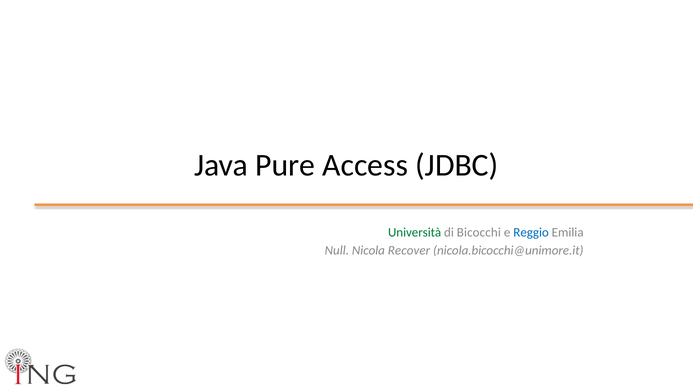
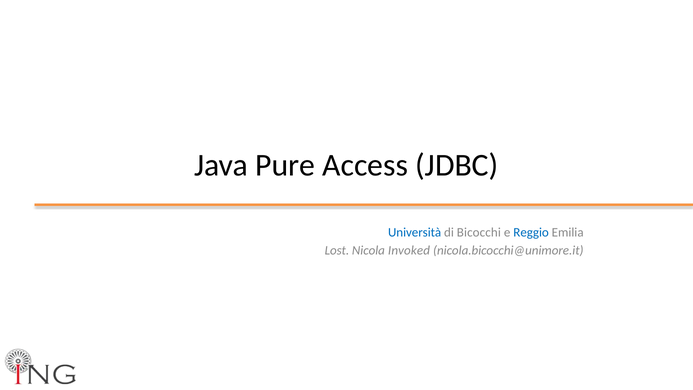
Università colour: green -> blue (415, 232)
Null: Null -> Lost (337, 250)
Recover: Recover -> Invoked (409, 250)
